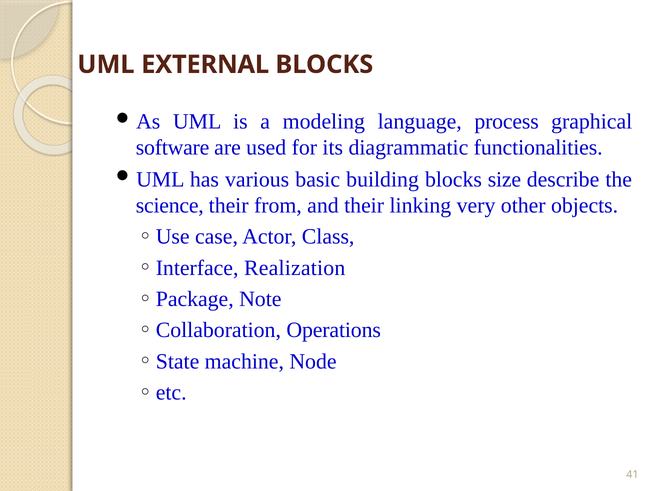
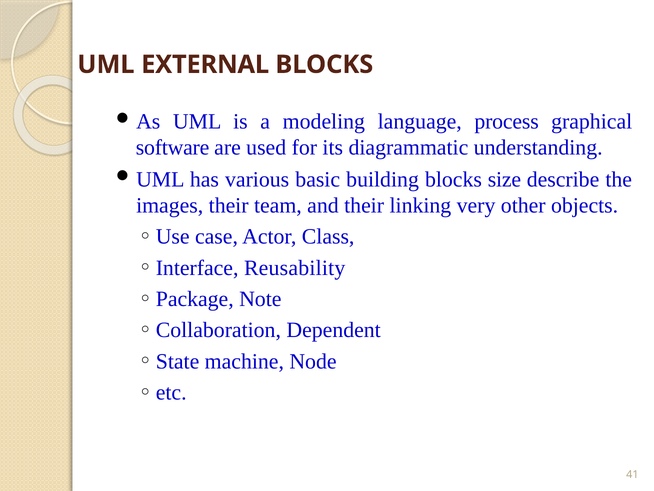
functionalities: functionalities -> understanding (538, 148)
science: science -> images (170, 205)
from: from -> team (278, 205)
Realization: Realization -> Reusability (295, 268)
Operations: Operations -> Dependent (334, 330)
